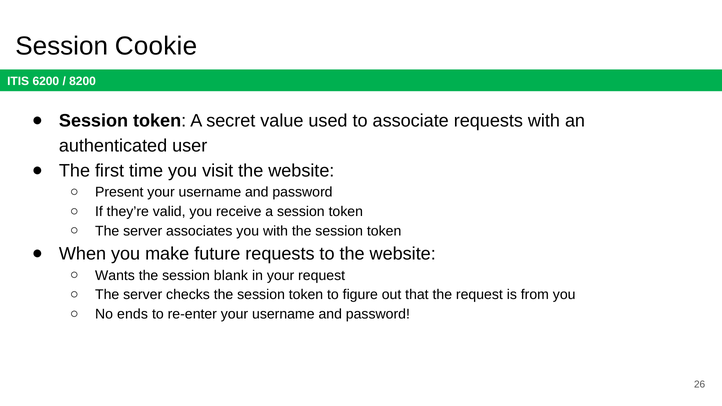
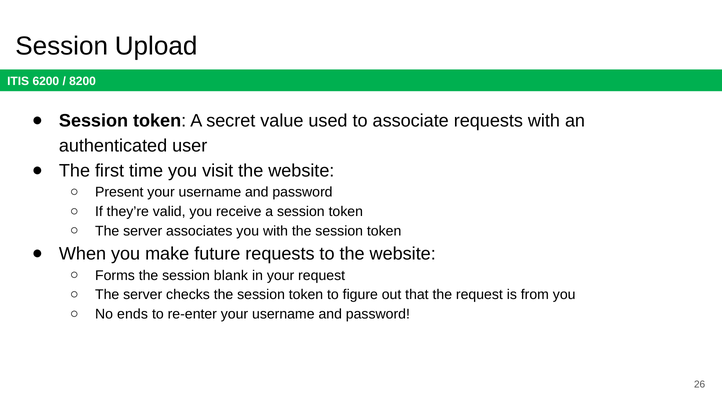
Cookie: Cookie -> Upload (156, 46)
Wants: Wants -> Forms (115, 275)
